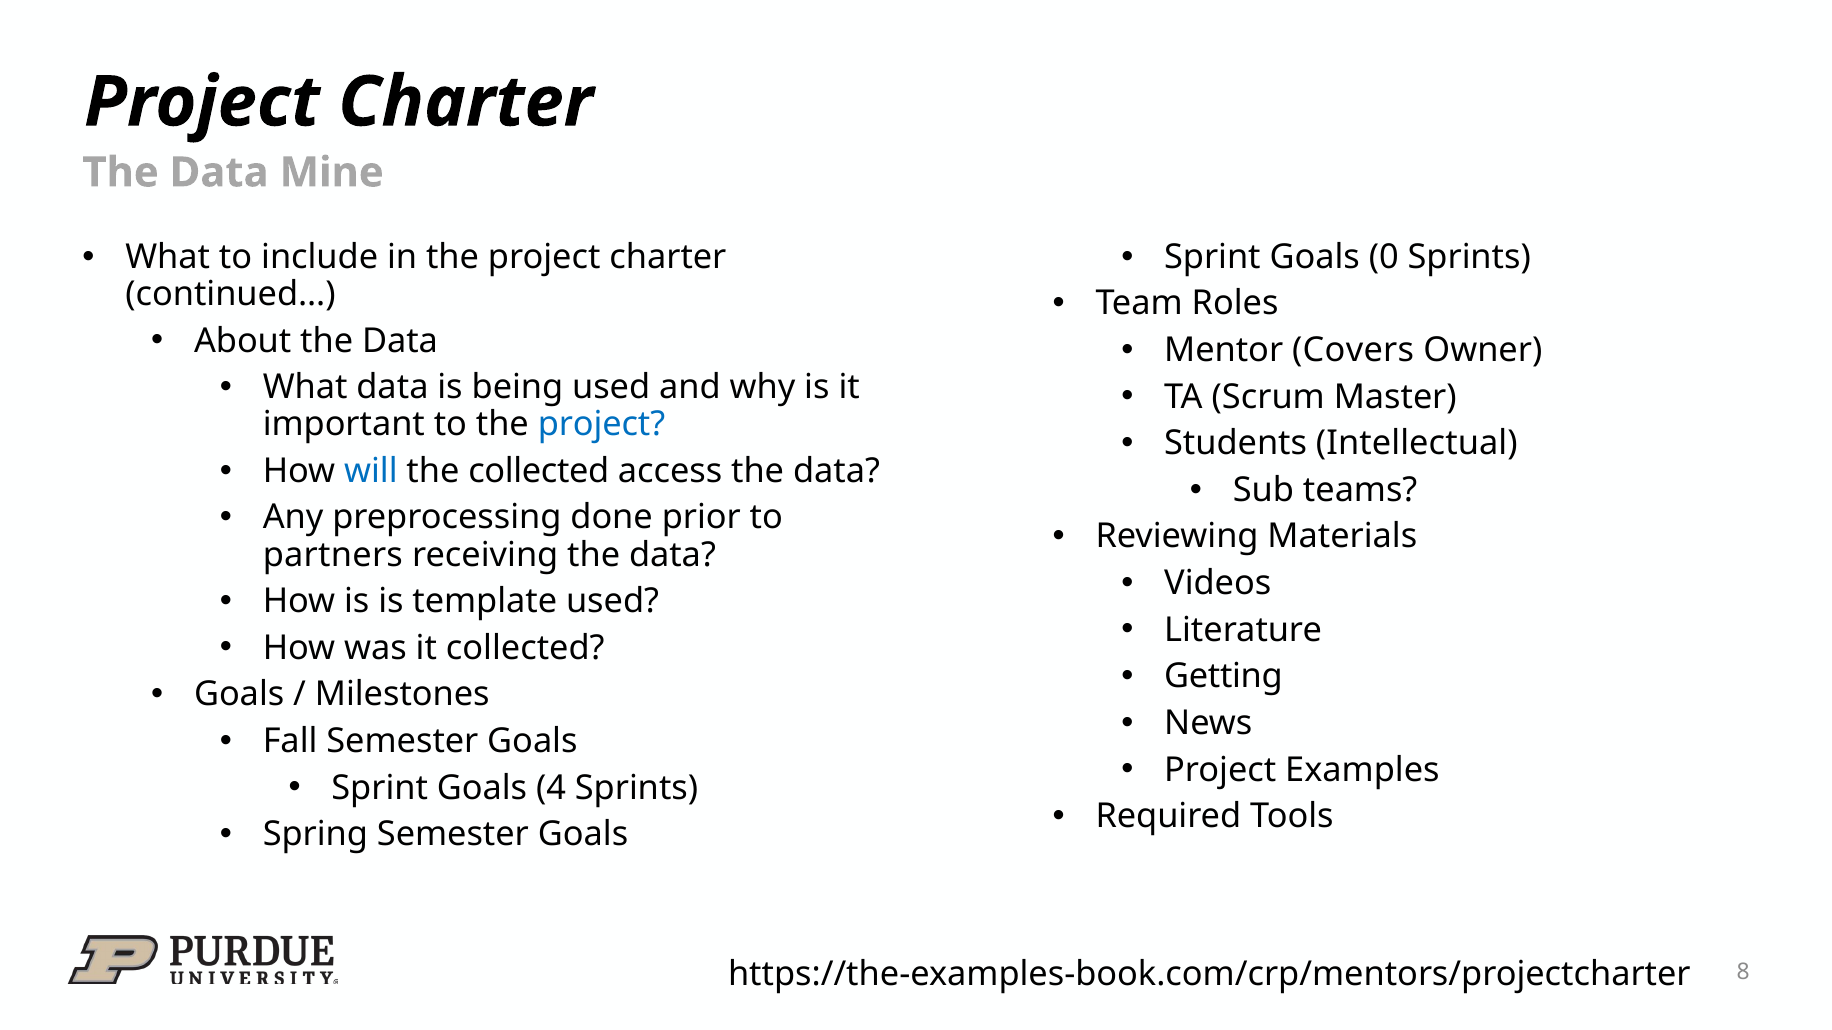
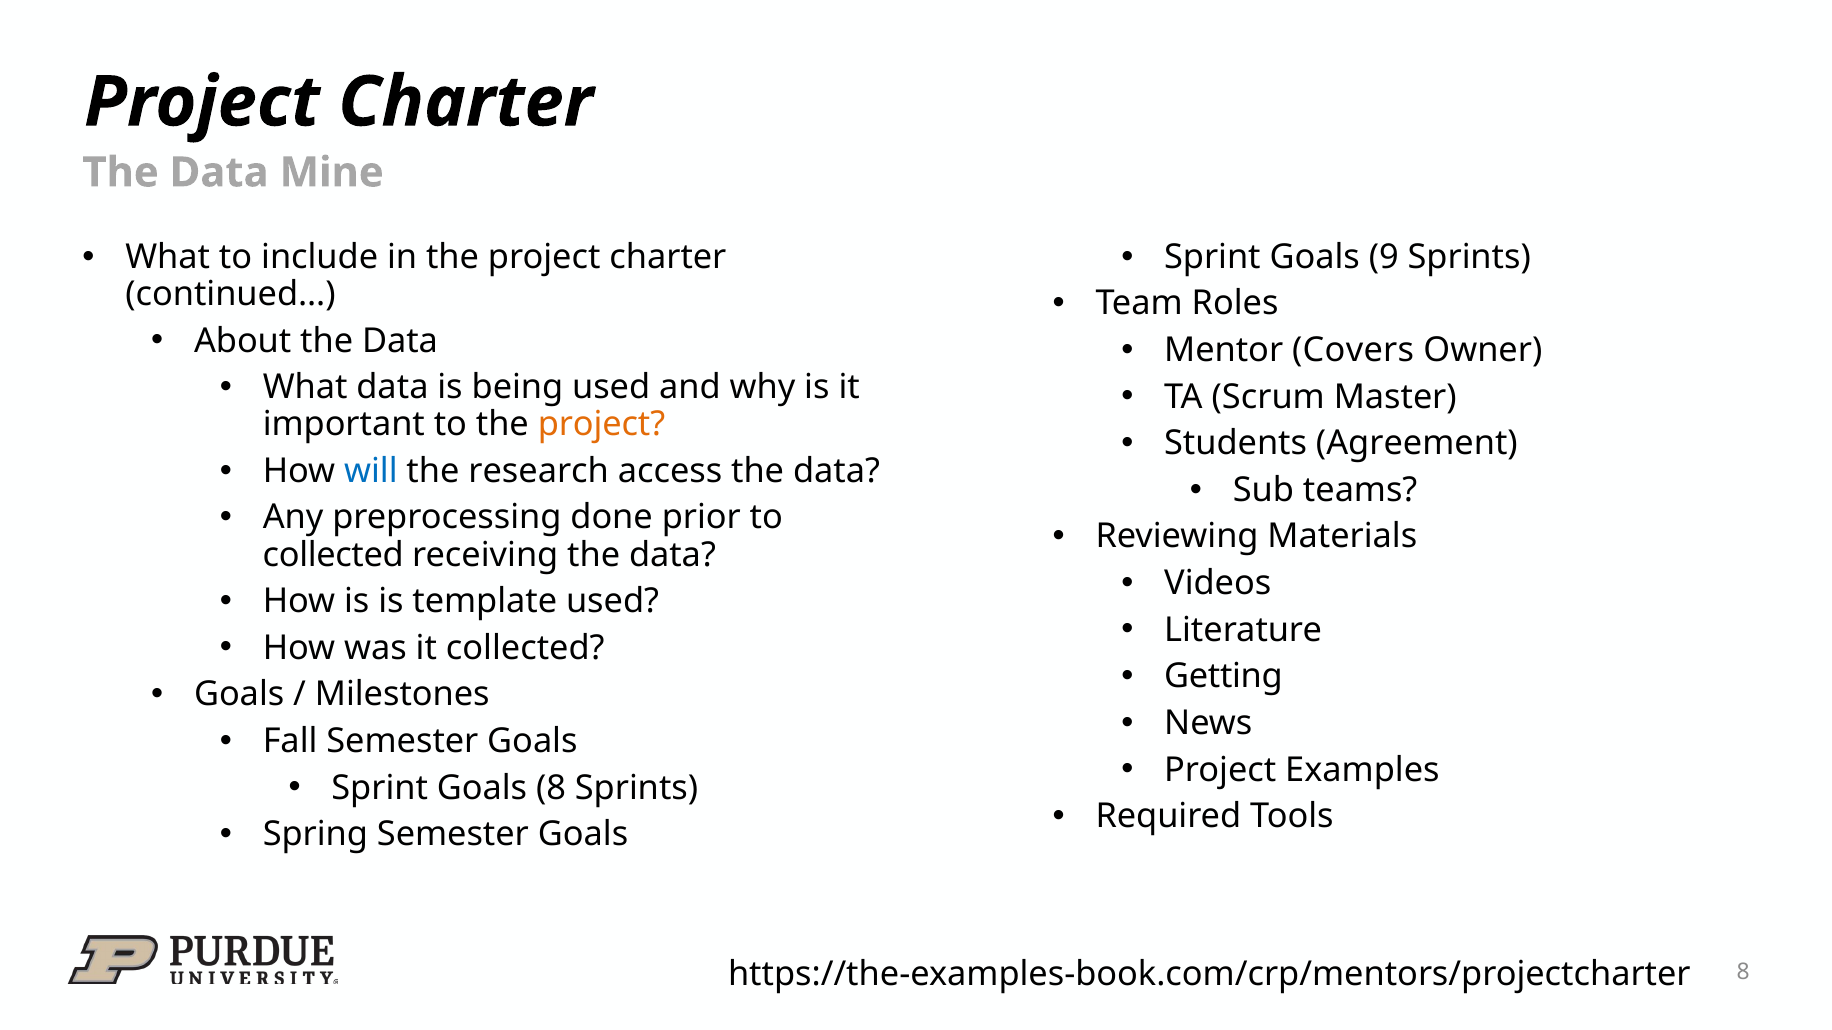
0: 0 -> 9 (1384, 257)
project colour: blue -> orange (601, 425)
Intellectual: Intellectual -> Agreement (1417, 444)
the collected: collected -> research (539, 471)
partners: partners -> collected (333, 555)
Goals 4: 4 -> 8 (551, 788)
